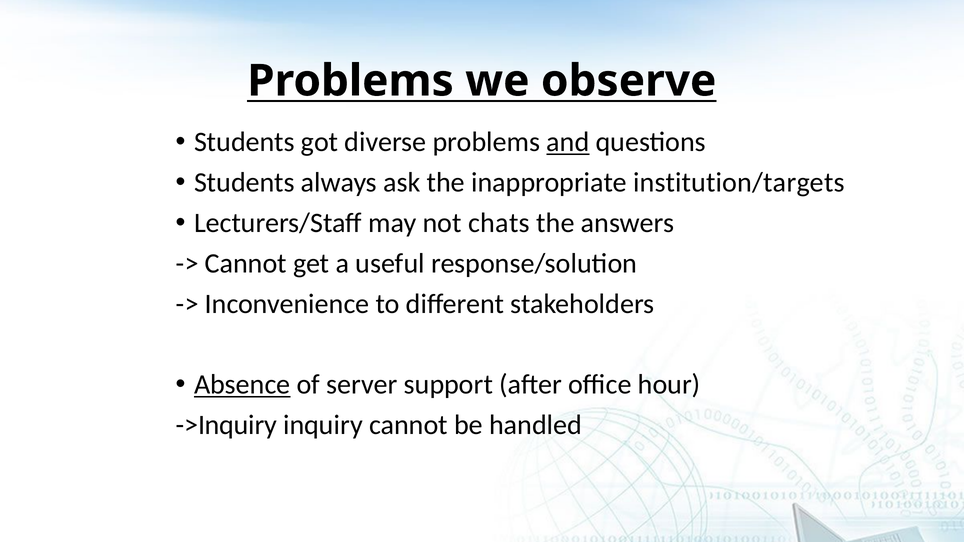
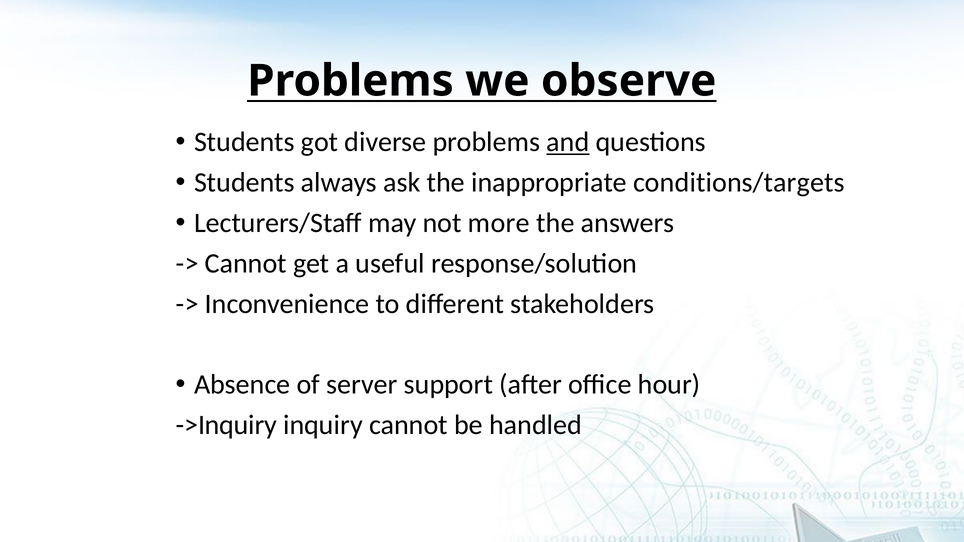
institution/targets: institution/targets -> conditions/targets (739, 183)
chats: chats -> more (499, 223)
Absence underline: present -> none (242, 385)
